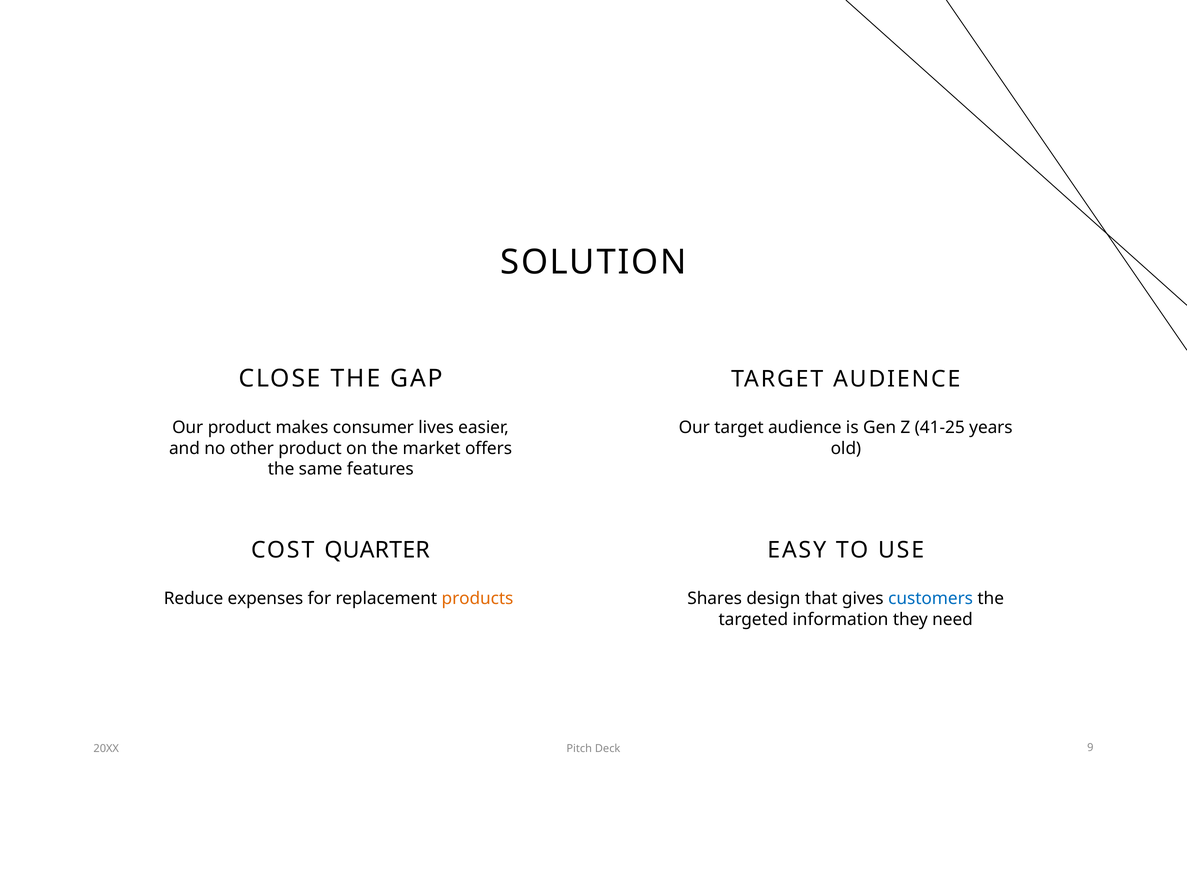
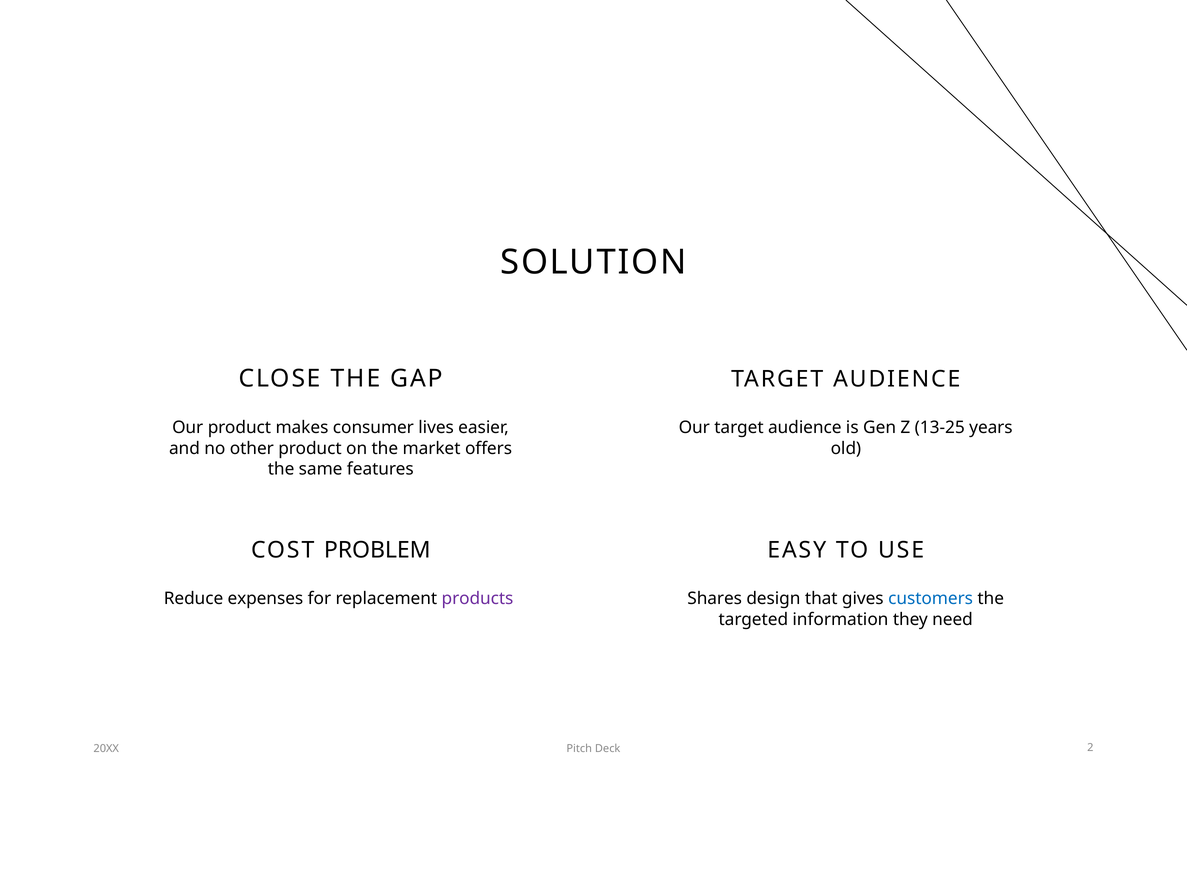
41-25: 41-25 -> 13-25 (940, 428)
QUARTER: QUARTER -> PROBLEM (377, 550)
products colour: orange -> purple (477, 599)
9: 9 -> 2 (1090, 748)
